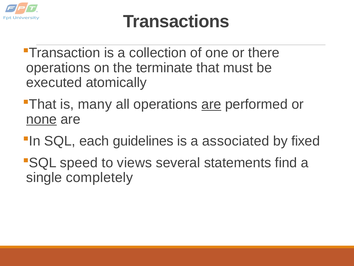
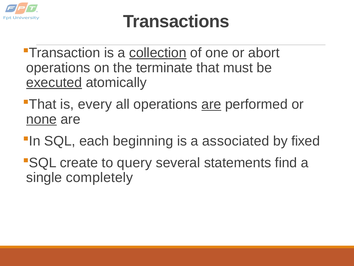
collection underline: none -> present (158, 53)
there: there -> abort (264, 53)
executed underline: none -> present (54, 82)
many: many -> every (95, 104)
guidelines: guidelines -> beginning (143, 141)
speed: speed -> create (79, 162)
views: views -> query (134, 162)
